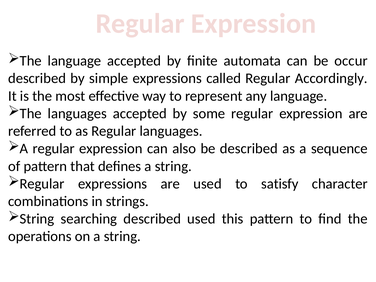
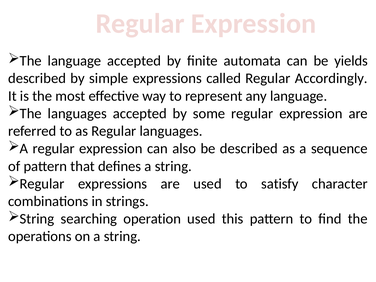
occur: occur -> yields (351, 61)
searching described: described -> operation (152, 219)
